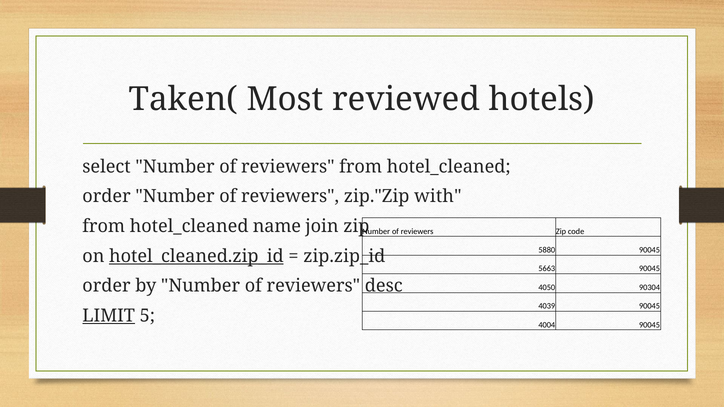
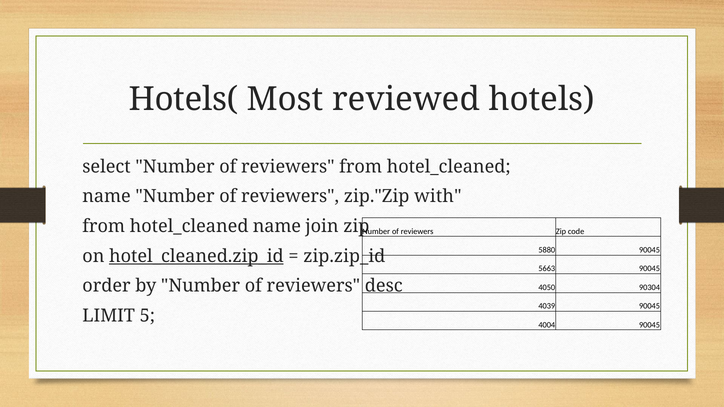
Taken(: Taken( -> Hotels( (184, 99)
order: order -> name (107, 197)
LIMIT underline: present -> none (109, 316)
